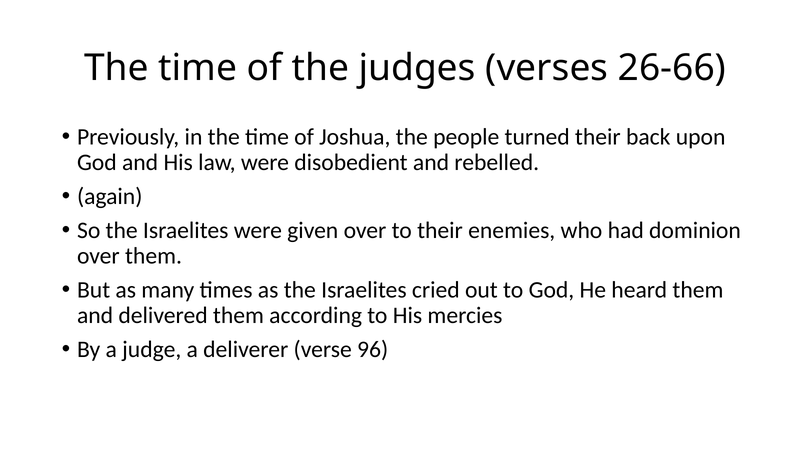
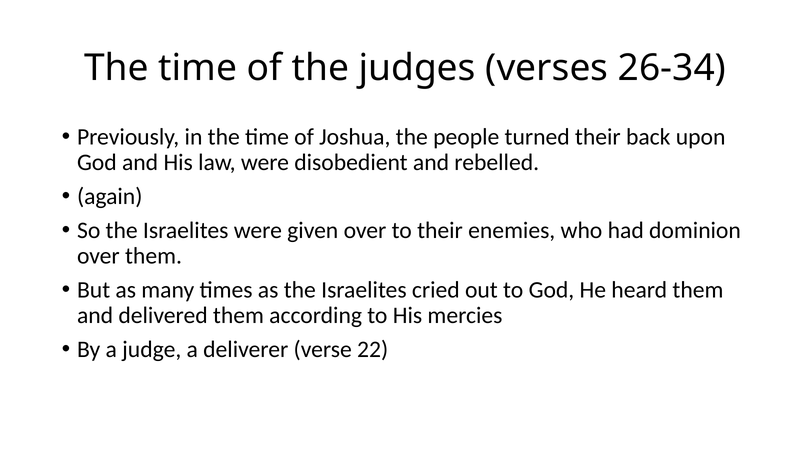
26-66: 26-66 -> 26-34 (672, 68)
96: 96 -> 22 (373, 349)
